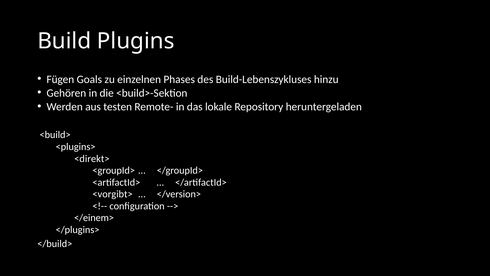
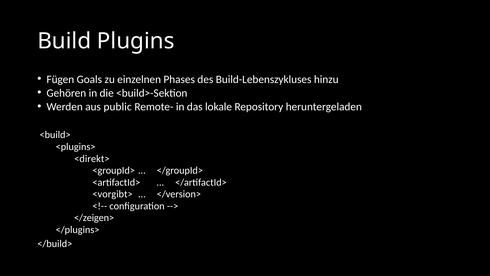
testen: testen -> public (118, 107)
</einem>: </einem> -> </zeigen> (94, 218)
